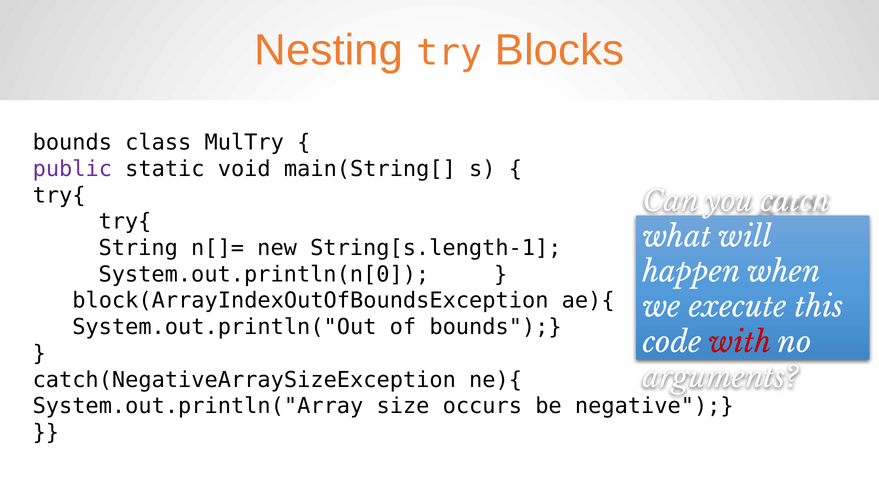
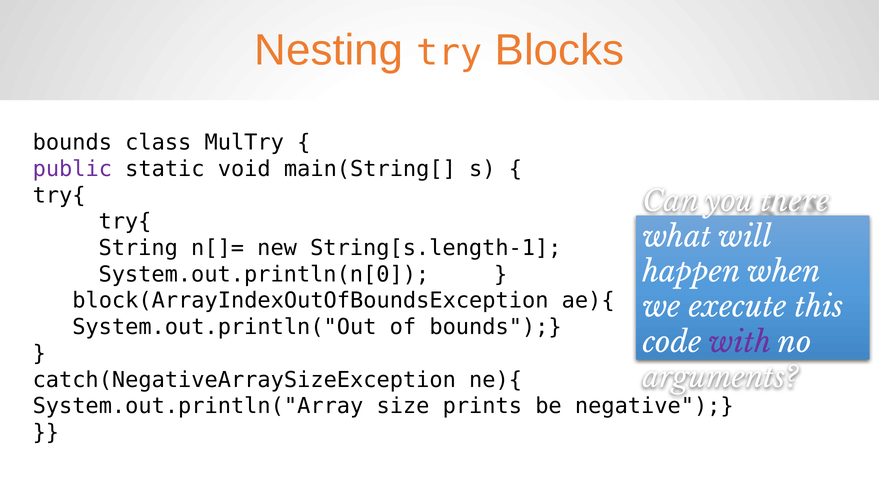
catch: catch -> there (795, 202)
with colour: red -> purple (740, 343)
occurs: occurs -> prints (482, 406)
